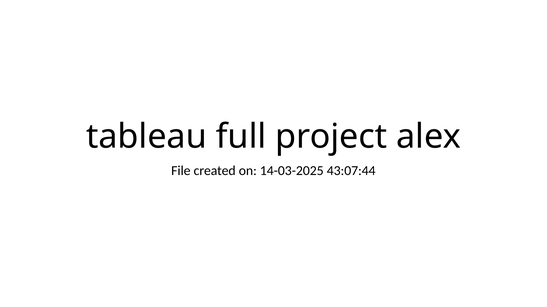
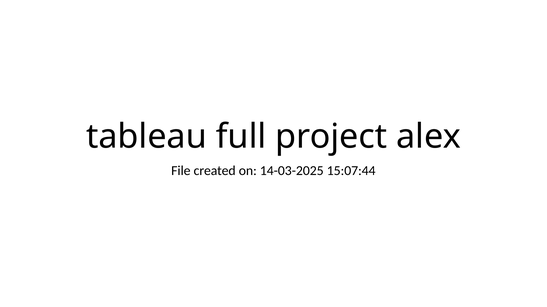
43:07:44: 43:07:44 -> 15:07:44 (351, 171)
